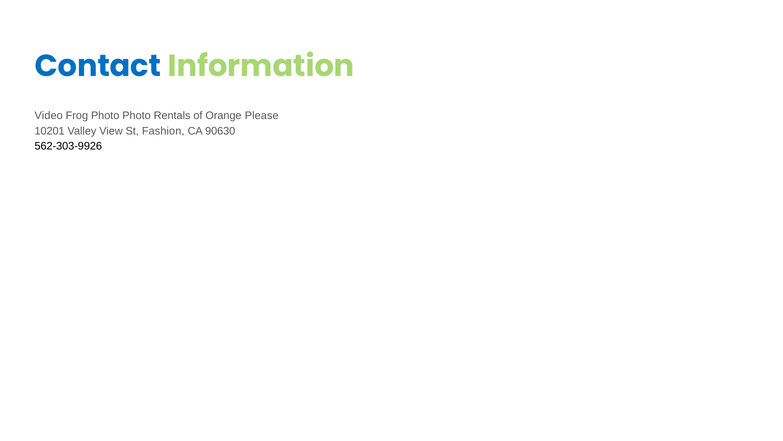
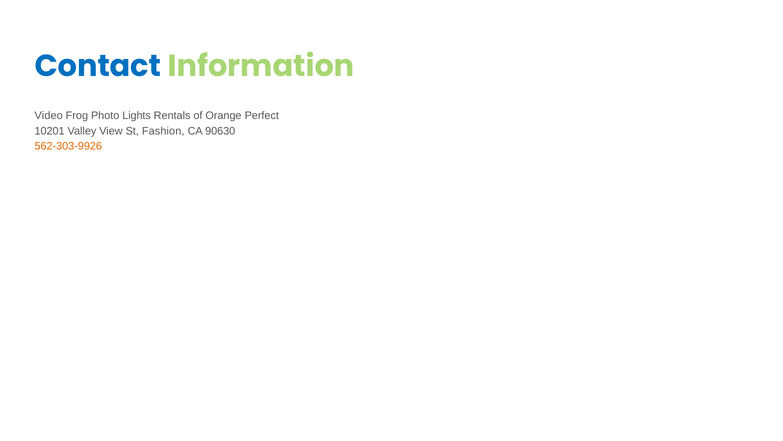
Photo Photo: Photo -> Lights (137, 116)
Please: Please -> Perfect (262, 116)
562-303-9926 colour: black -> orange (68, 146)
